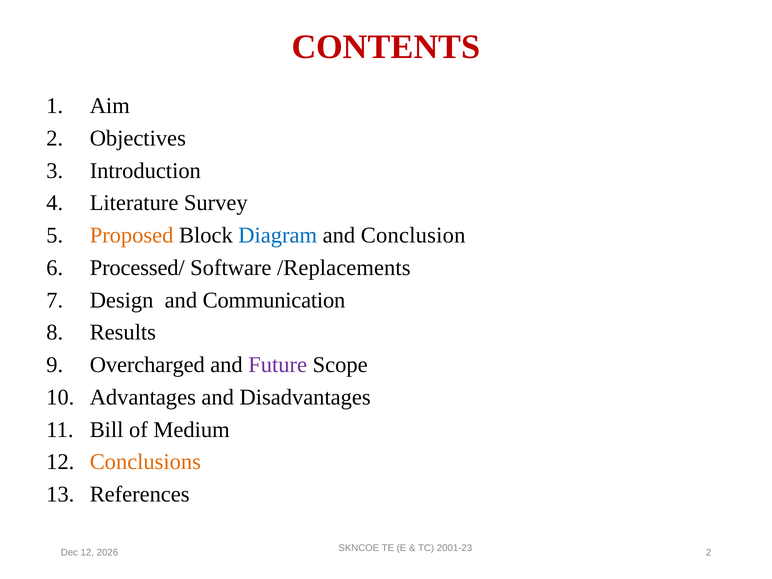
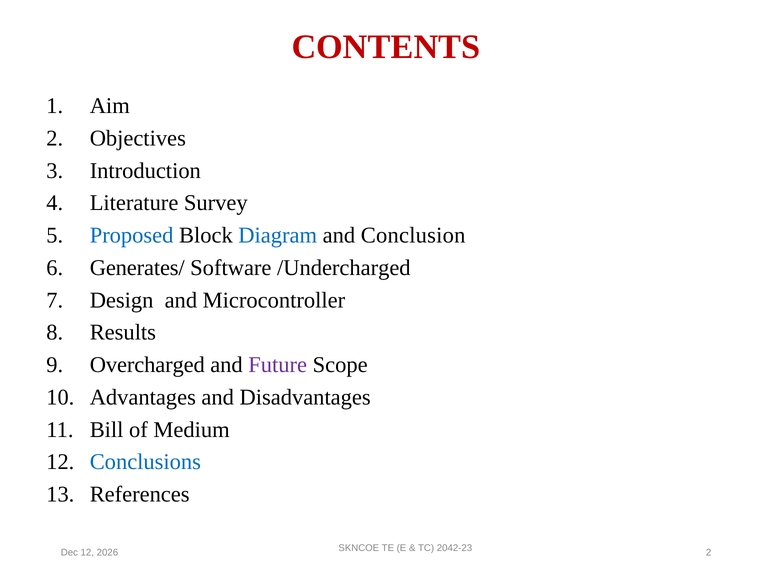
Proposed colour: orange -> blue (132, 235)
Processed/: Processed/ -> Generates/ (137, 268)
/Replacements: /Replacements -> /Undercharged (344, 268)
Communication: Communication -> Microcontroller (274, 300)
Conclusions colour: orange -> blue (145, 462)
2001-23: 2001-23 -> 2042-23 (455, 548)
